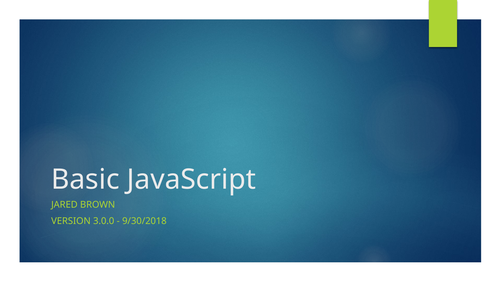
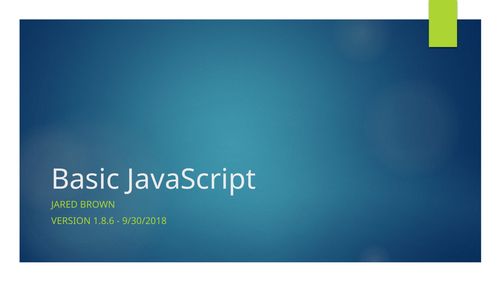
3.0.0: 3.0.0 -> 1.8.6 (104, 221)
